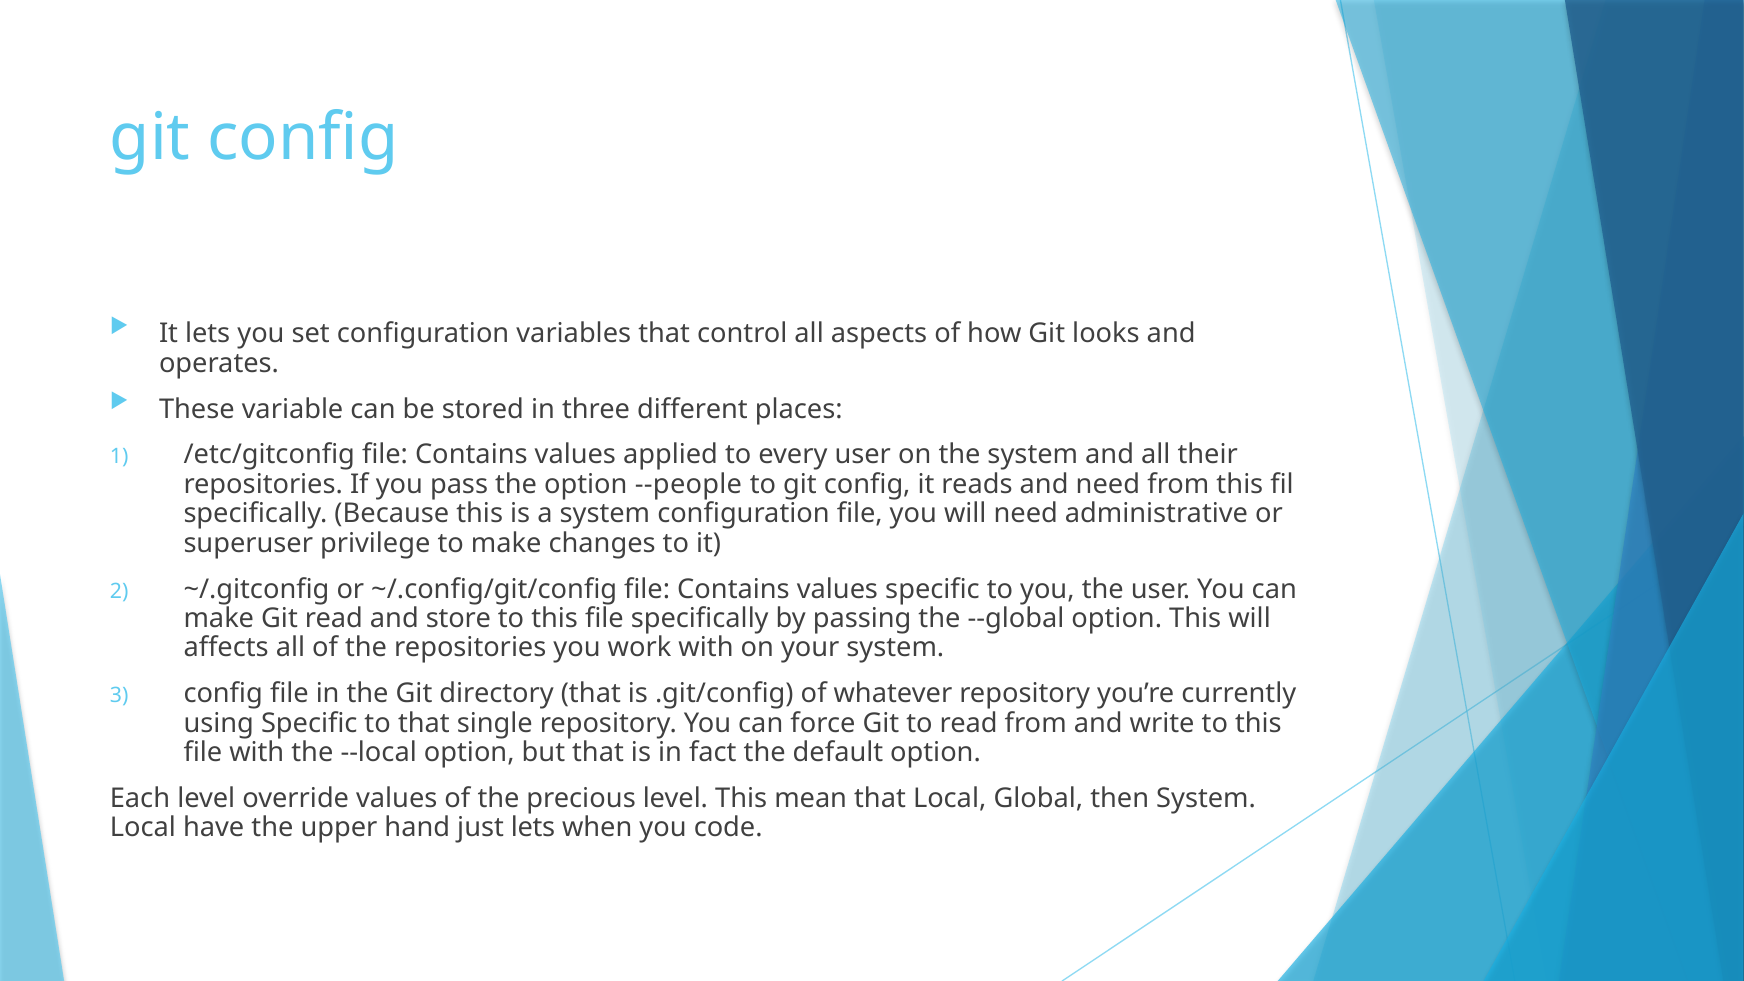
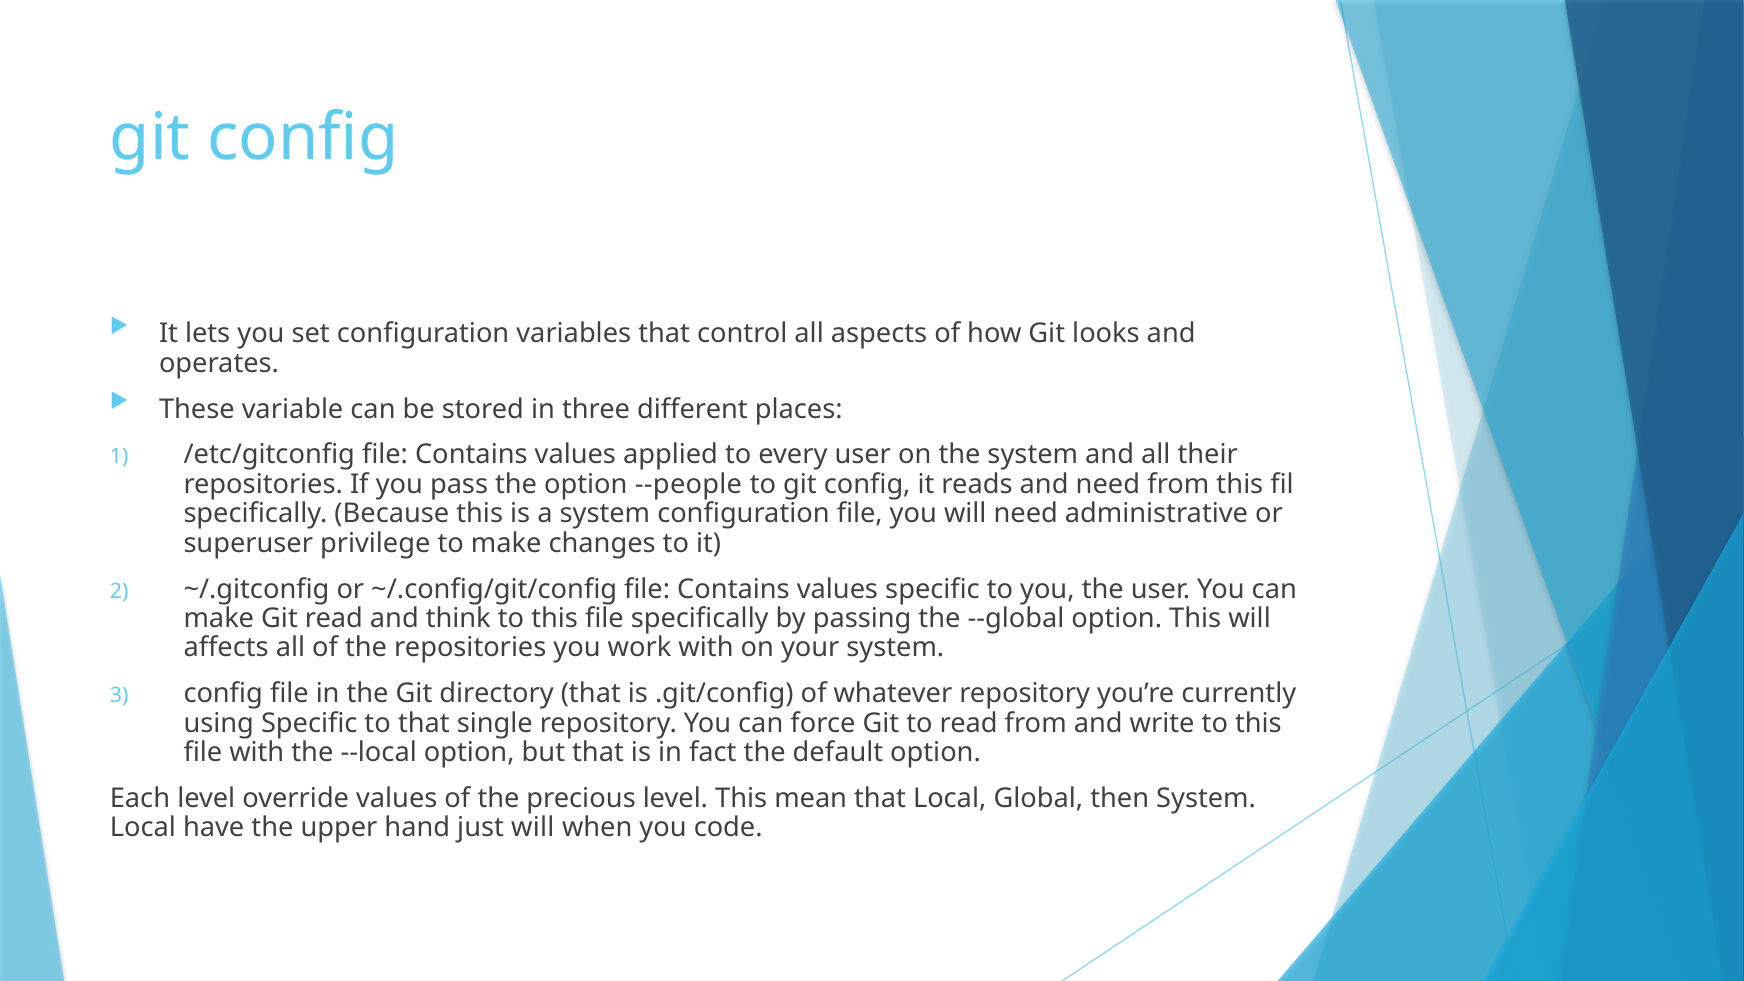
store: store -> think (458, 618)
just lets: lets -> will (533, 828)
